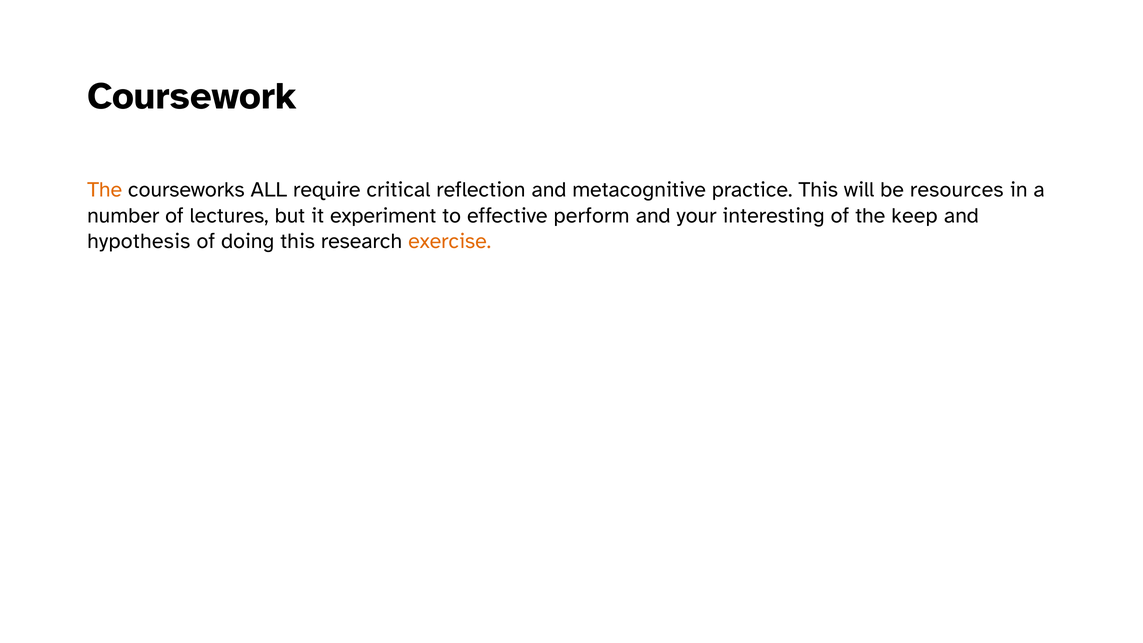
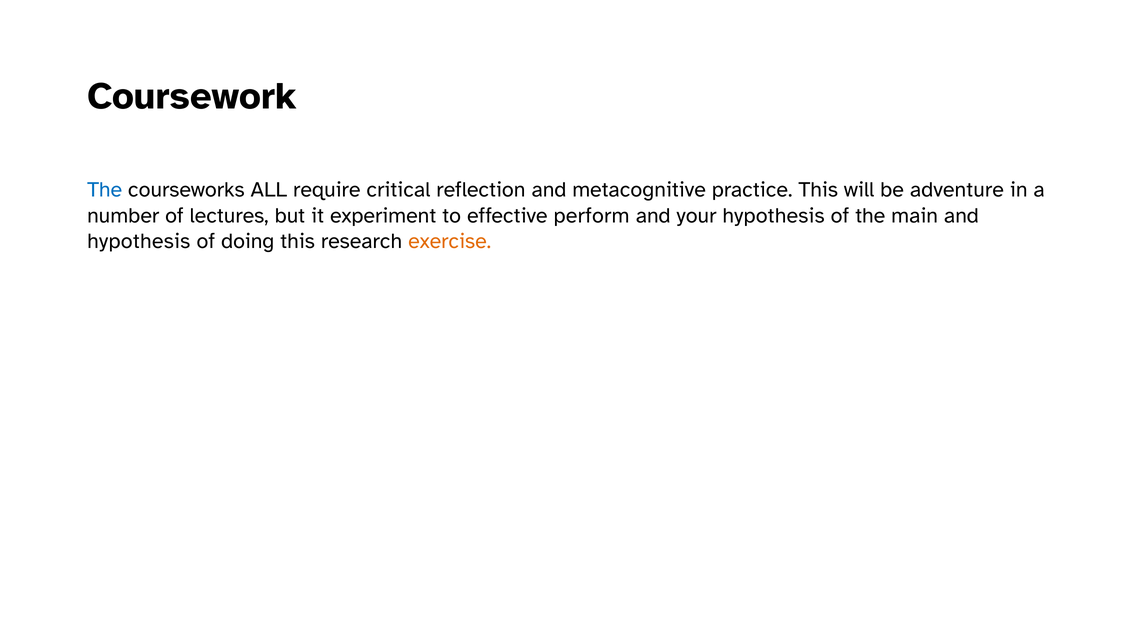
The colour: orange -> blue (105, 190)
resources: resources -> adventure (957, 190)
your interesting: interesting -> hypothesis (774, 216)
keep: keep -> main (915, 216)
